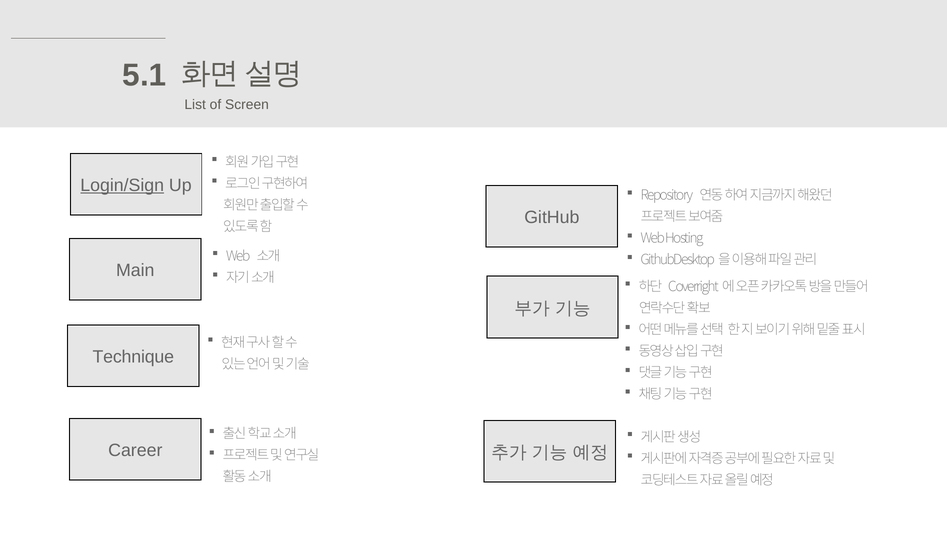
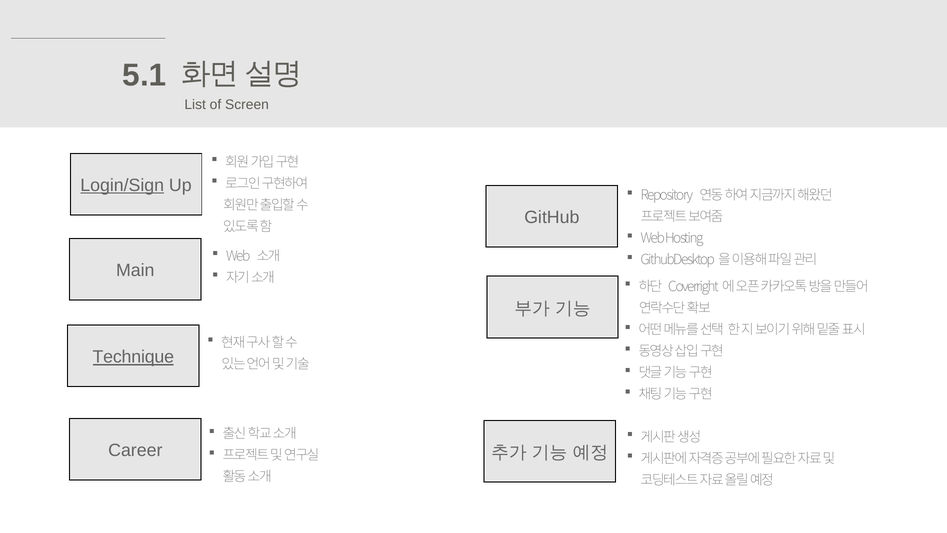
Technique underline: none -> present (133, 357)
